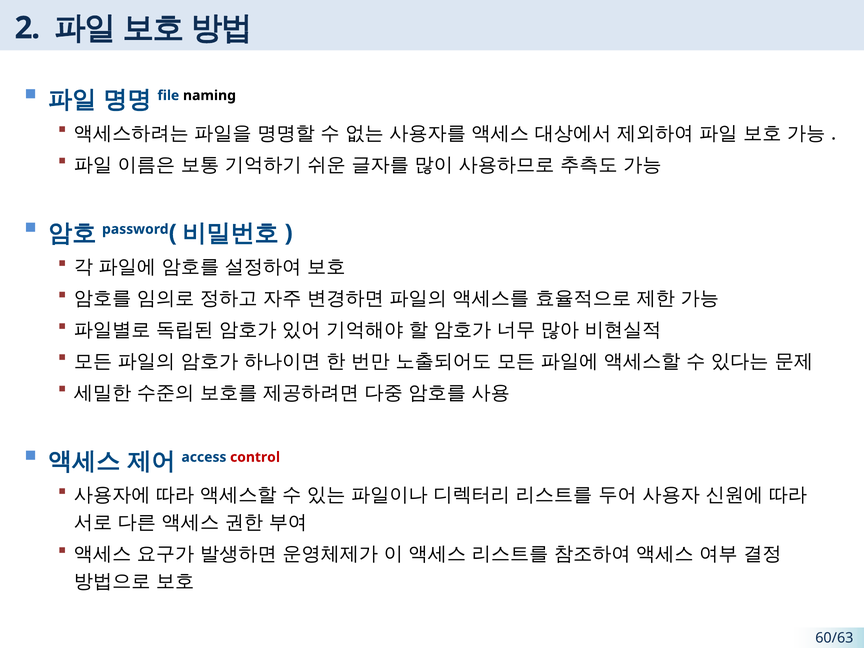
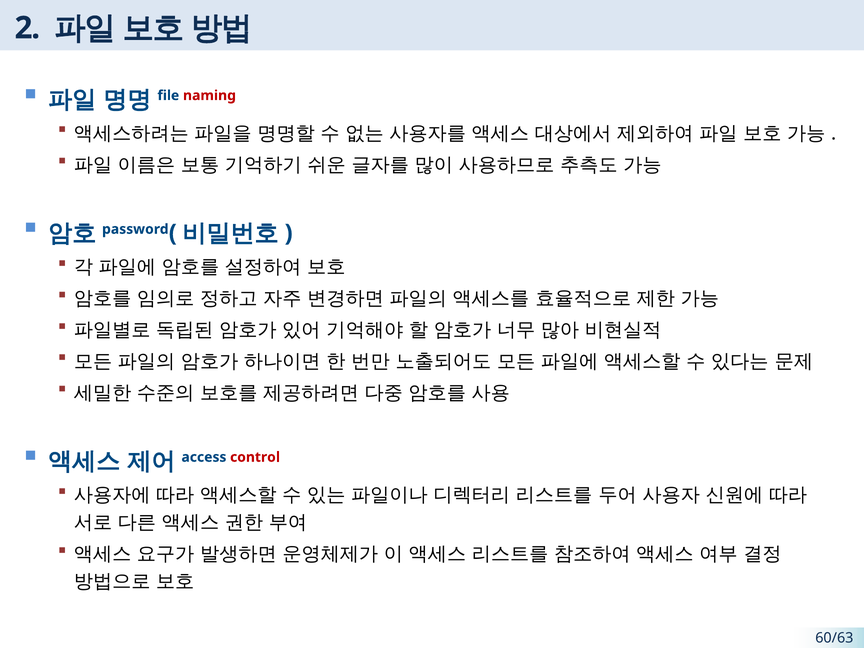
naming colour: black -> red (209, 96)
